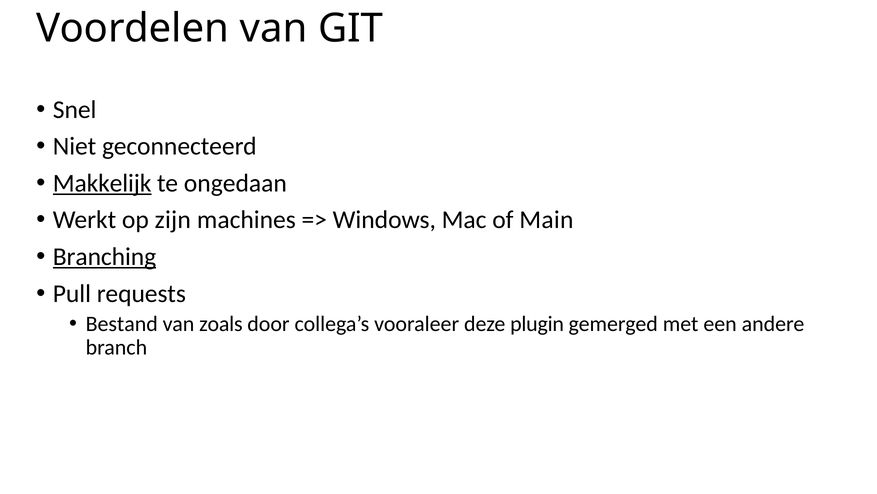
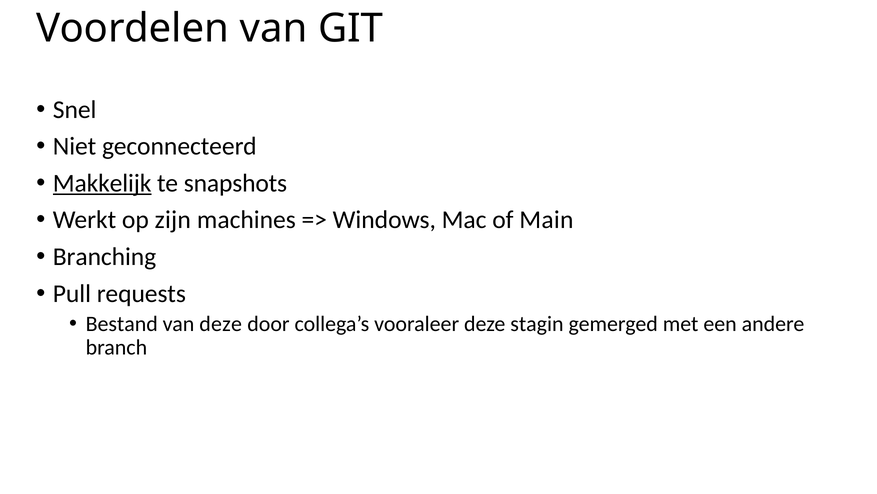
ongedaan: ongedaan -> snapshots (235, 183)
Branching underline: present -> none (105, 256)
van zoals: zoals -> deze (221, 323)
plugin: plugin -> stagin (537, 323)
